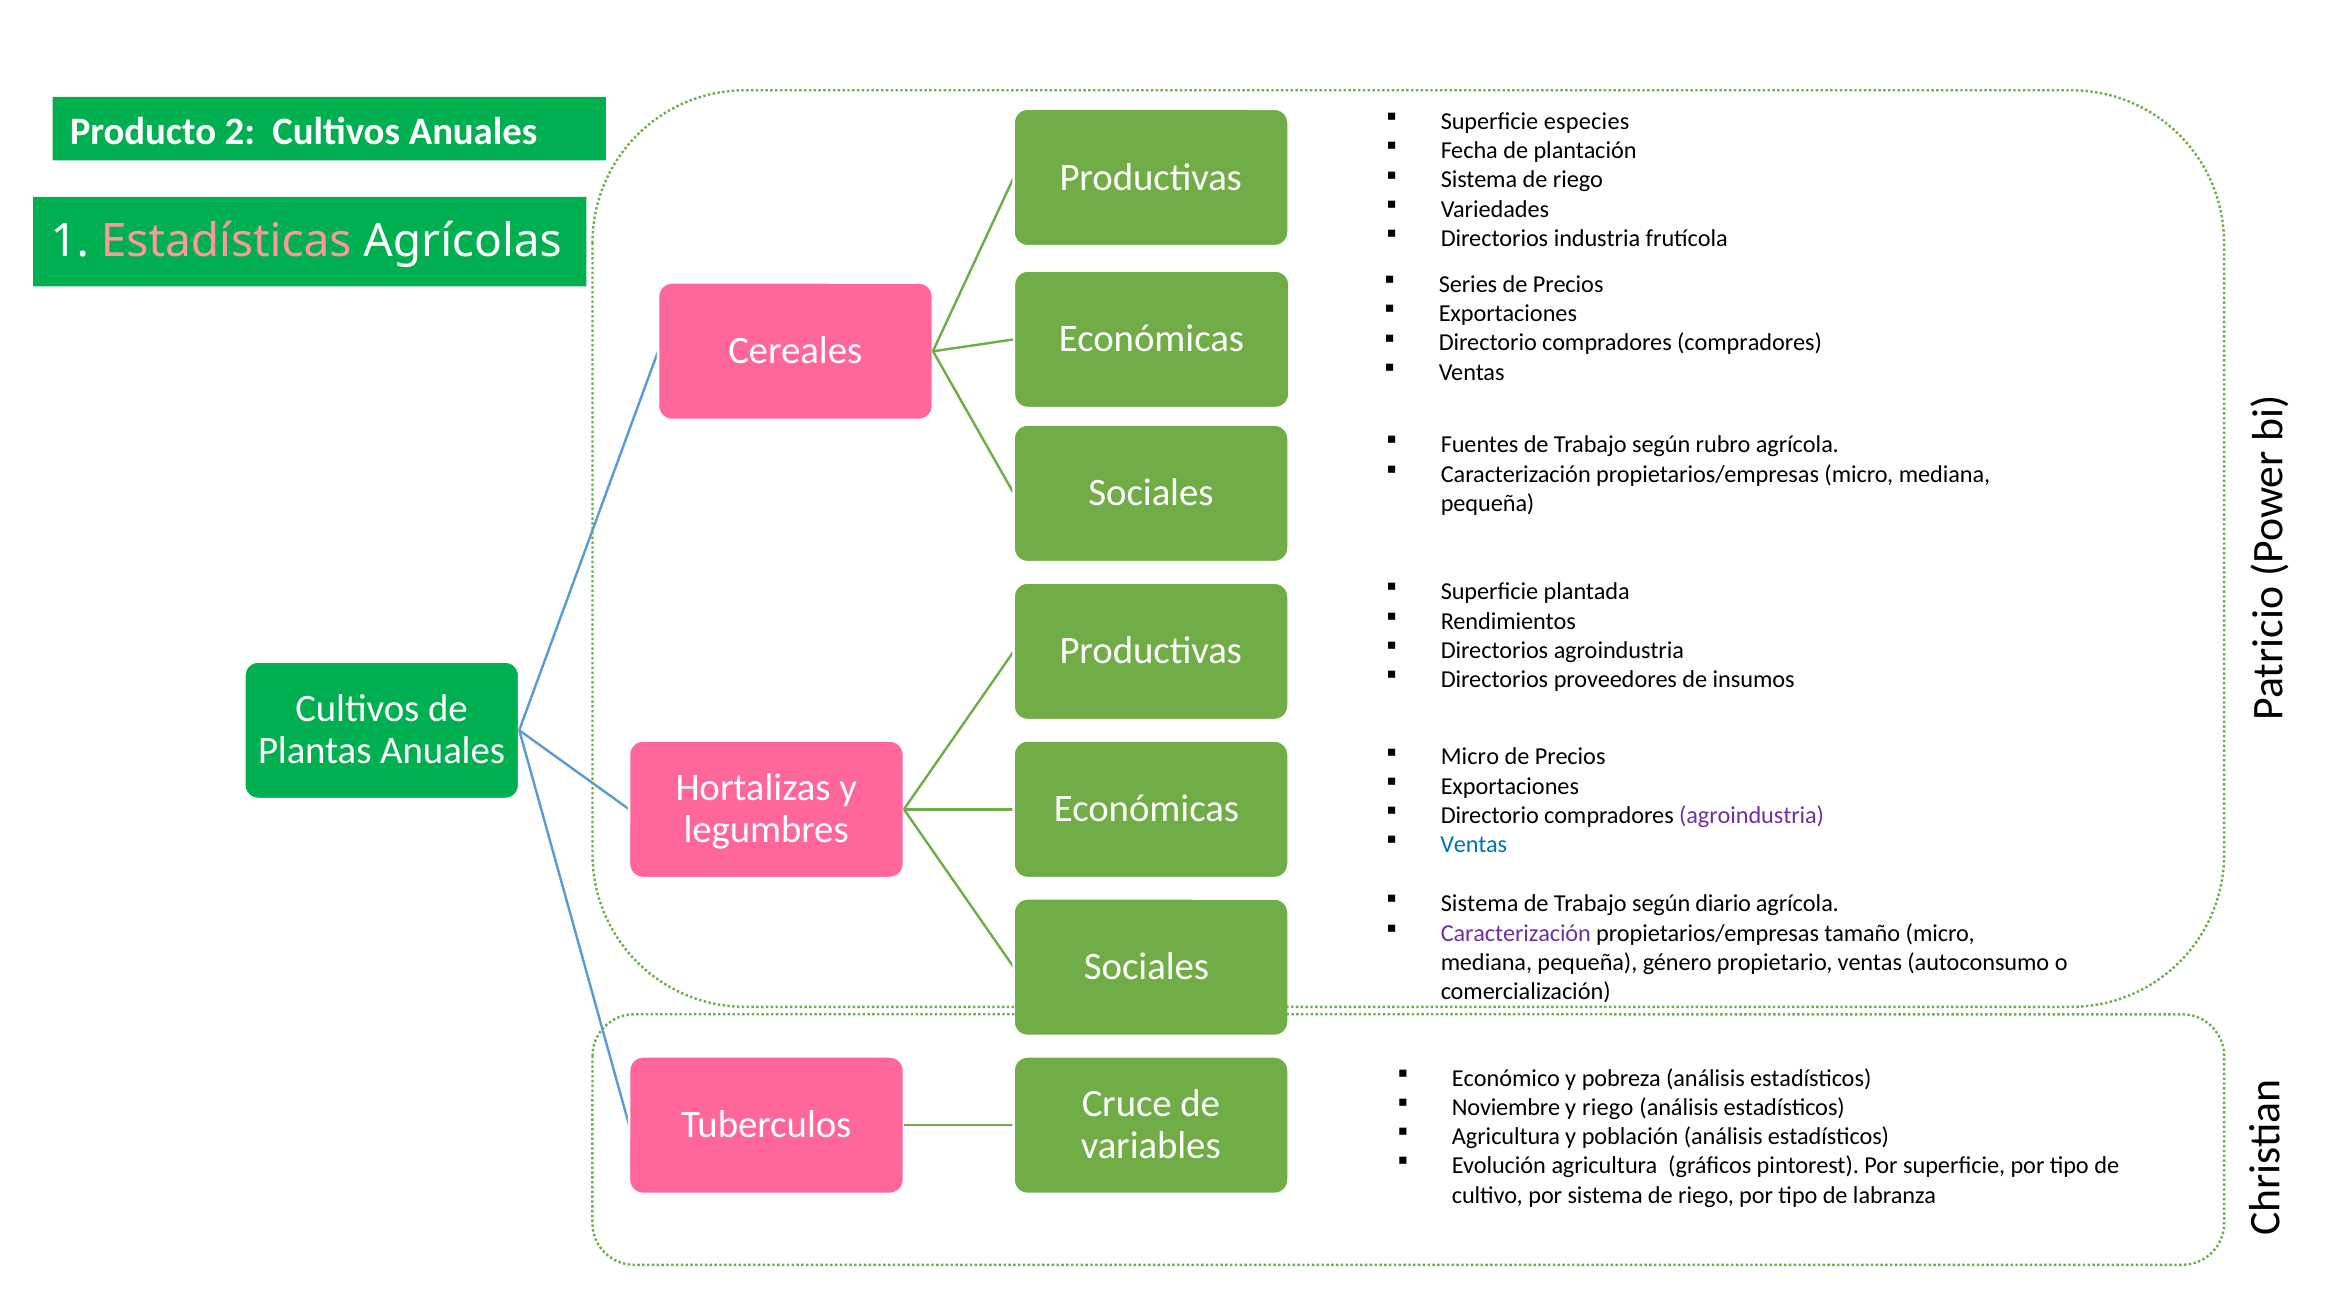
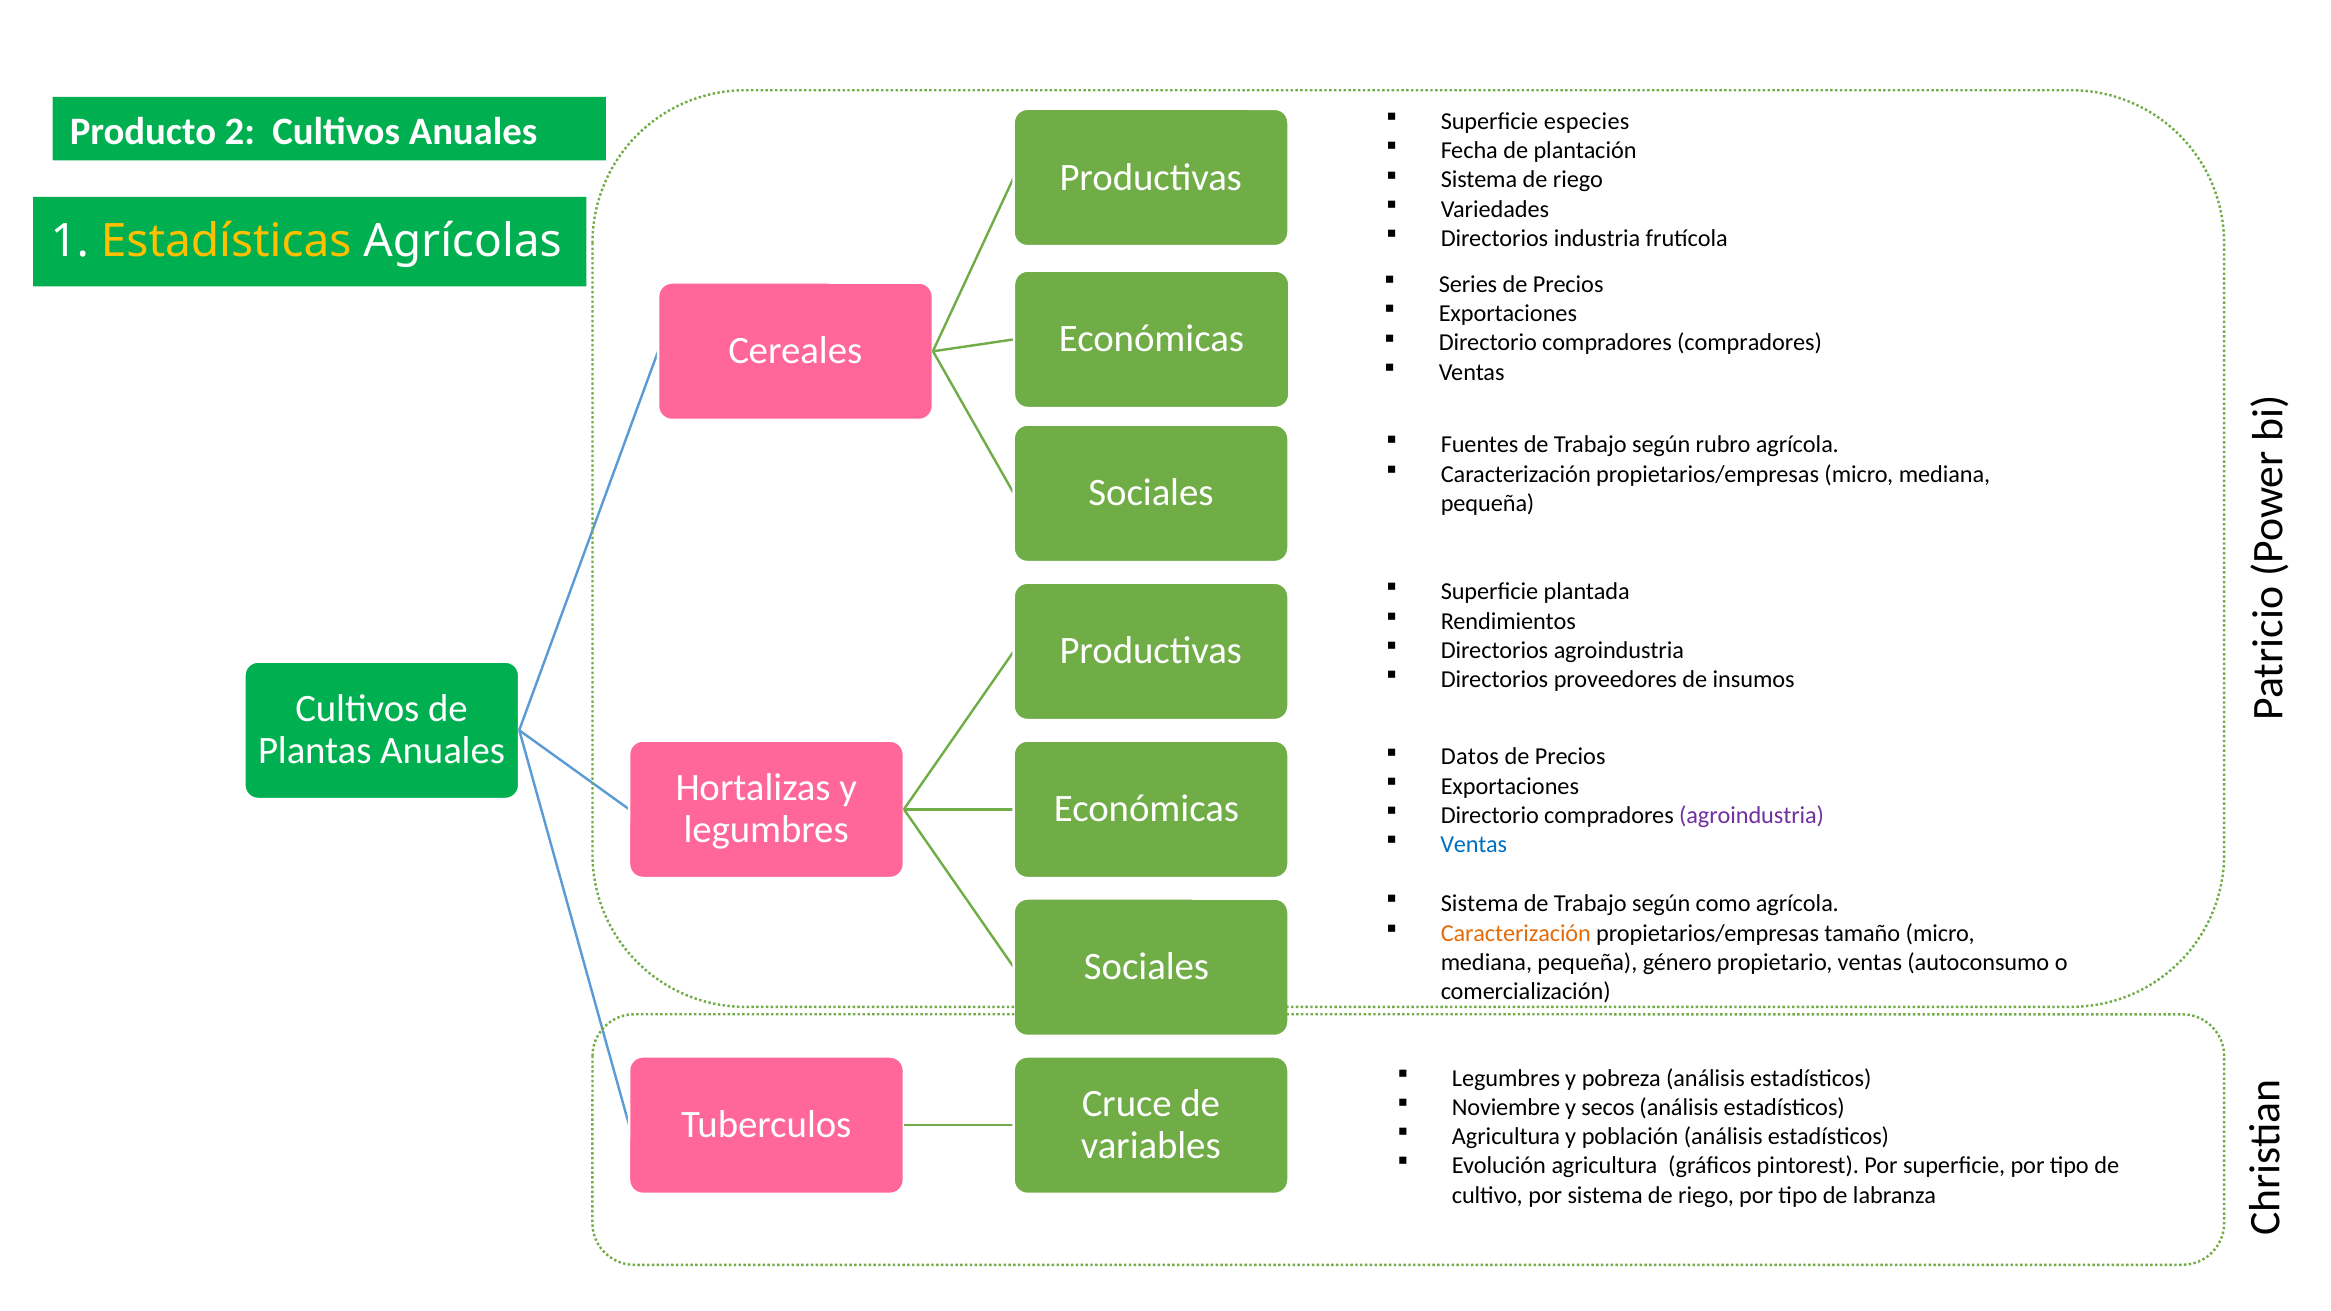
Estadísticas colour: pink -> yellow (226, 241)
Micro: Micro -> Datos (1470, 757)
diario: diario -> como (1723, 904)
Caracterización colour: purple -> orange (1516, 933)
Económico: Económico -> Legumbres (1506, 1079)
y riego: riego -> secos (1608, 1108)
